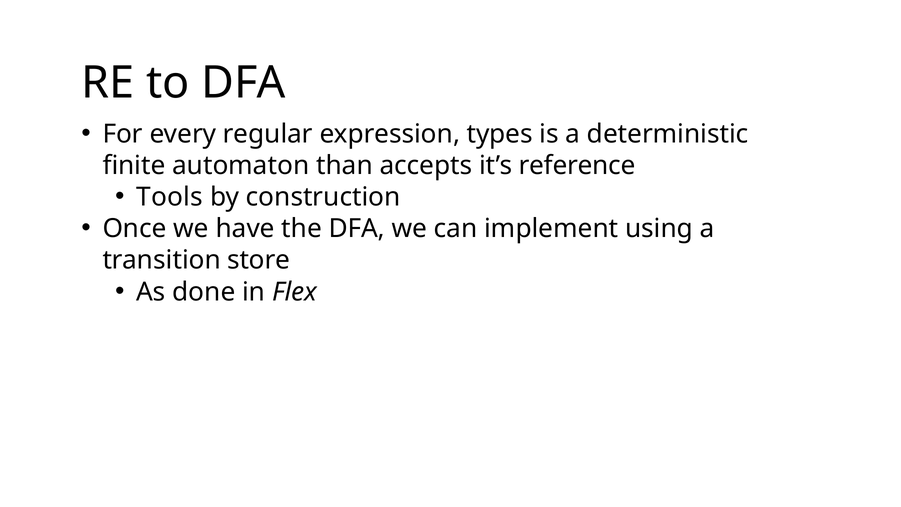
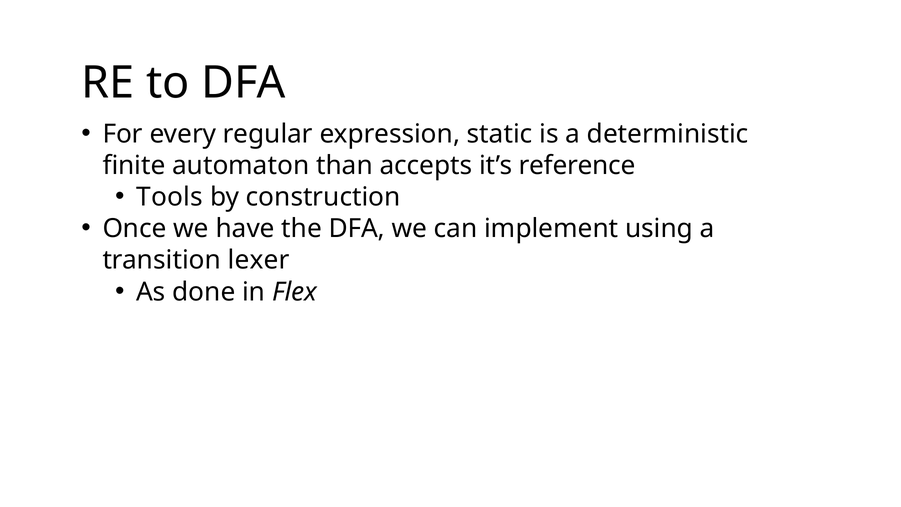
types: types -> static (500, 134)
store: store -> lexer (259, 260)
